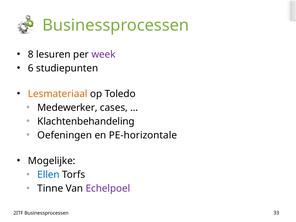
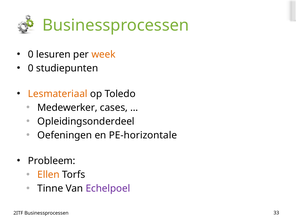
8: 8 -> 0 (31, 54)
week colour: purple -> orange (103, 54)
6: 6 -> 0 (31, 68)
Klachtenbehandeling: Klachtenbehandeling -> Opleidingsonderdeel (86, 121)
Mogelijke: Mogelijke -> Probleem (52, 161)
Ellen colour: blue -> orange (49, 175)
